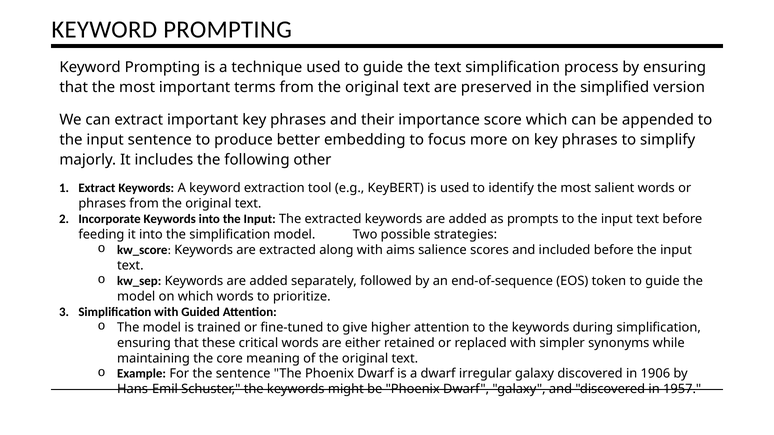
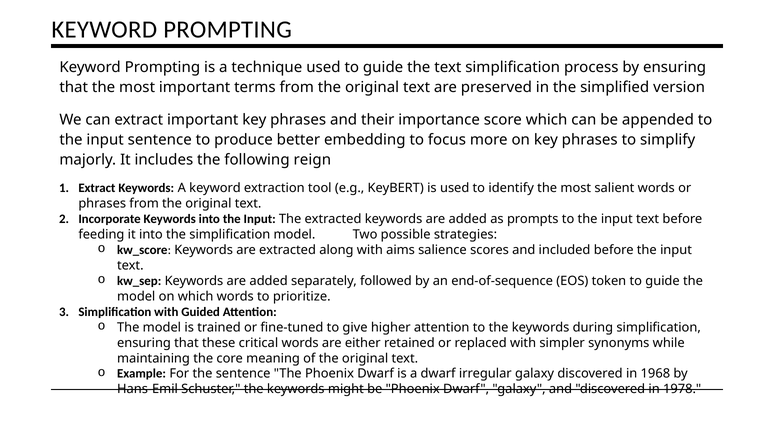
other: other -> reign (312, 160)
1906: 1906 -> 1968 (655, 374)
1957: 1957 -> 1978 (682, 390)
